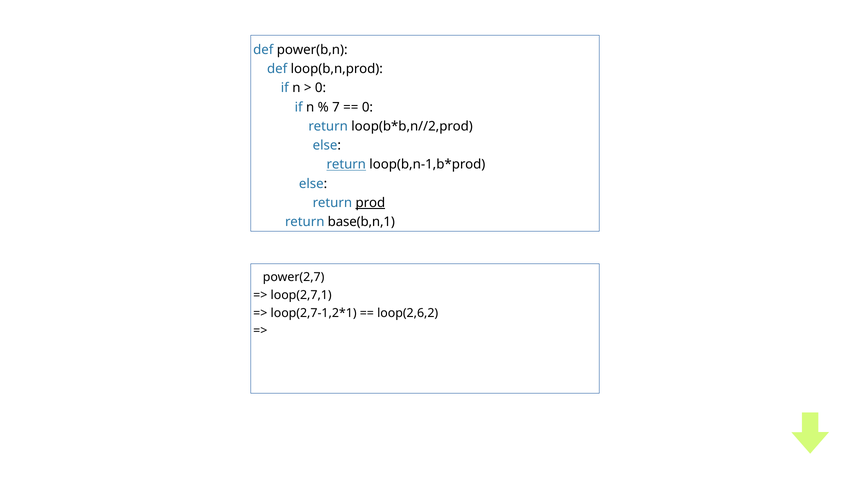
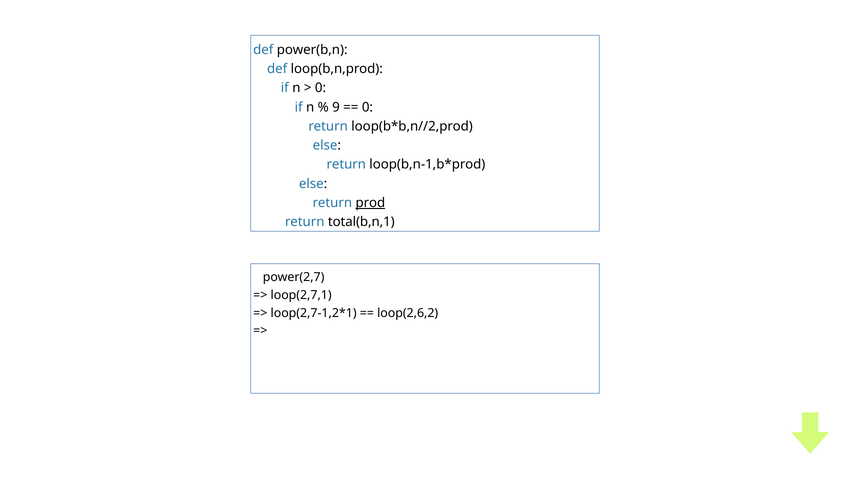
7: 7 -> 9 (336, 107)
return underline: present -> none (346, 165)
base(b,n,1: base(b,n,1 -> total(b,n,1 (361, 222)
